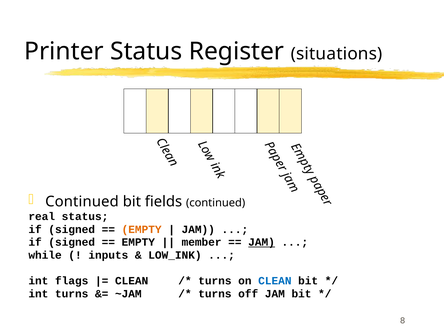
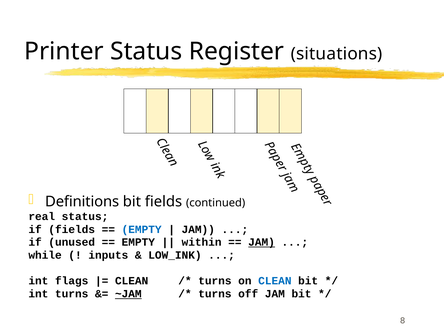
Continued: Continued -> Definitions (82, 202)
signed: signed -> fields (72, 229)
EMPTY colour: orange -> blue (142, 229)
signed: signed -> unused (72, 242)
member: member -> within (202, 242)
~JAM underline: none -> present (128, 294)
